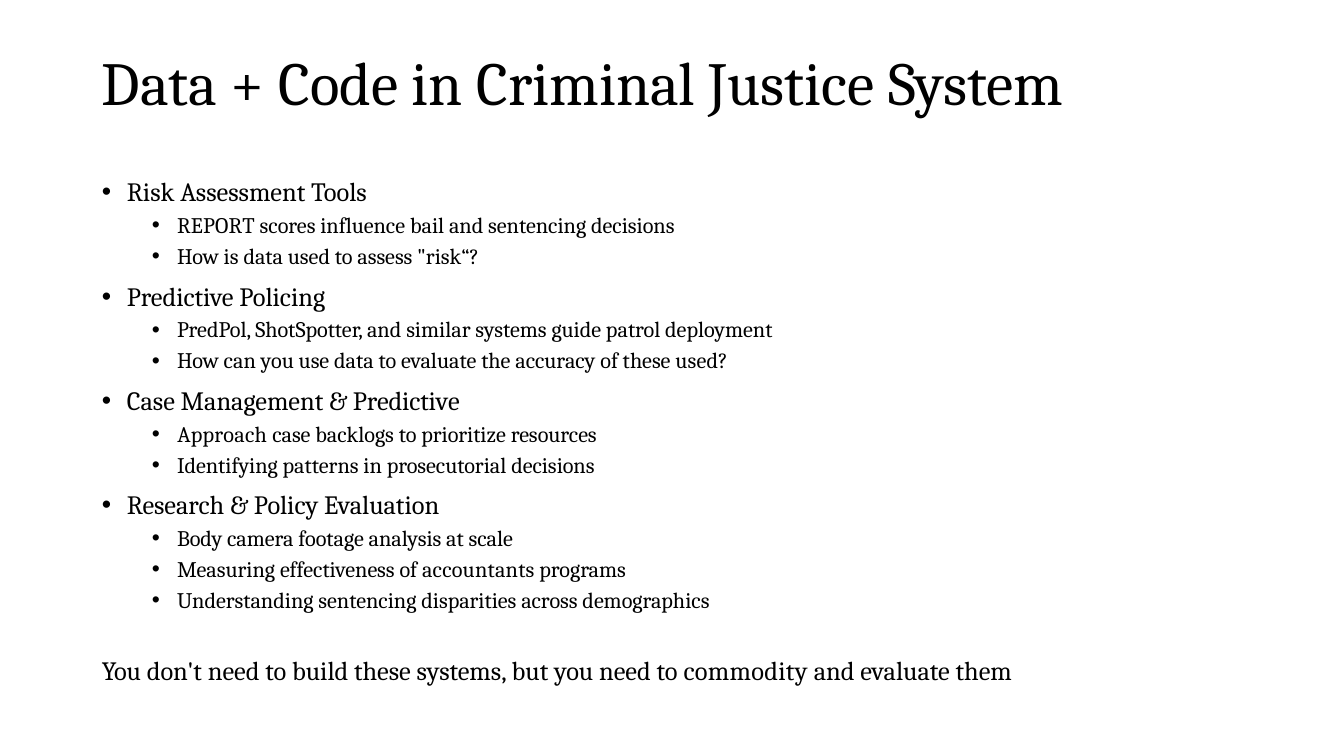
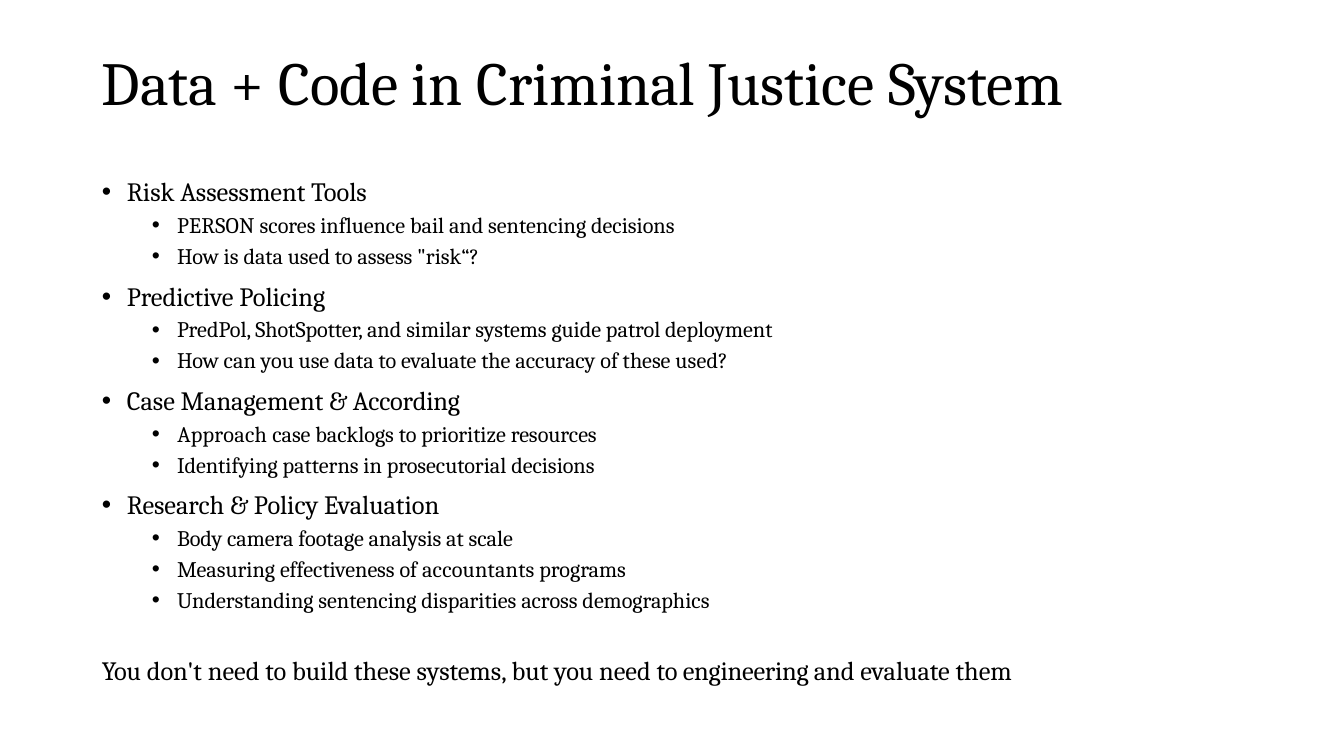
REPORT: REPORT -> PERSON (216, 226)
Predictive: Predictive -> According (406, 402)
commodity: commodity -> engineering (746, 673)
